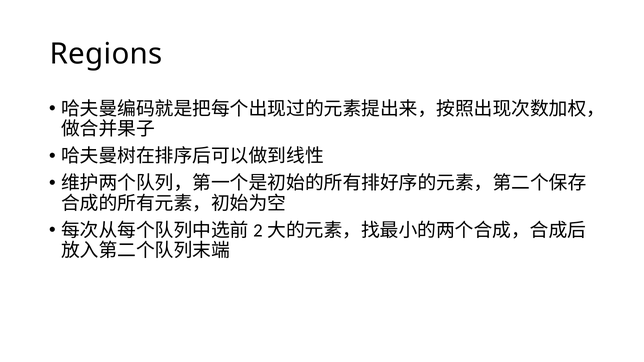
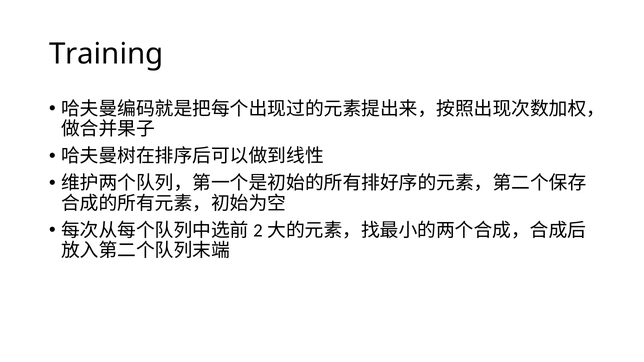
Regions: Regions -> Training (106, 54)
